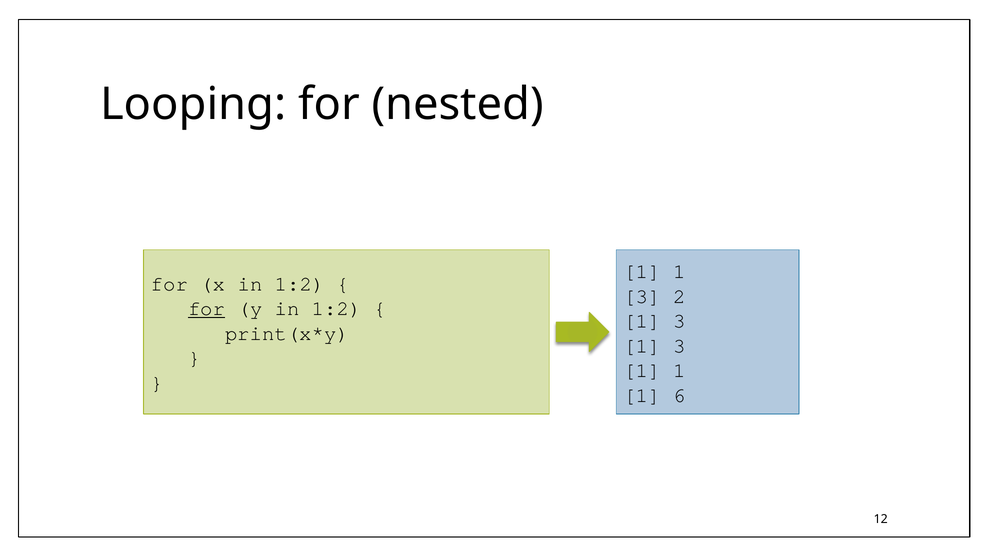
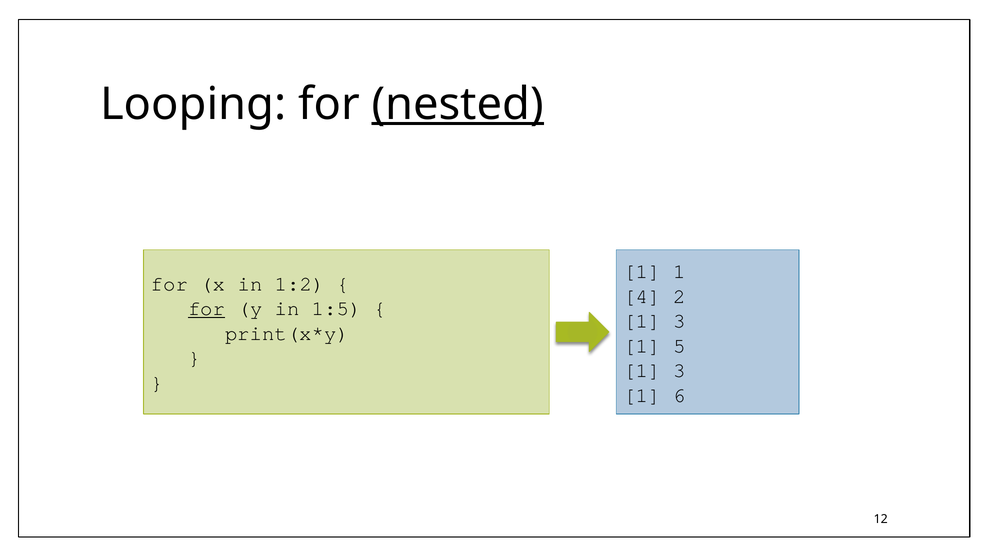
nested underline: none -> present (458, 104)
3: 3 -> 4 (642, 296)
y in 1:2: 1:2 -> 1:5 (337, 309)
3: 3 -> 5 (679, 346)
1: 1 -> 3 (679, 371)
